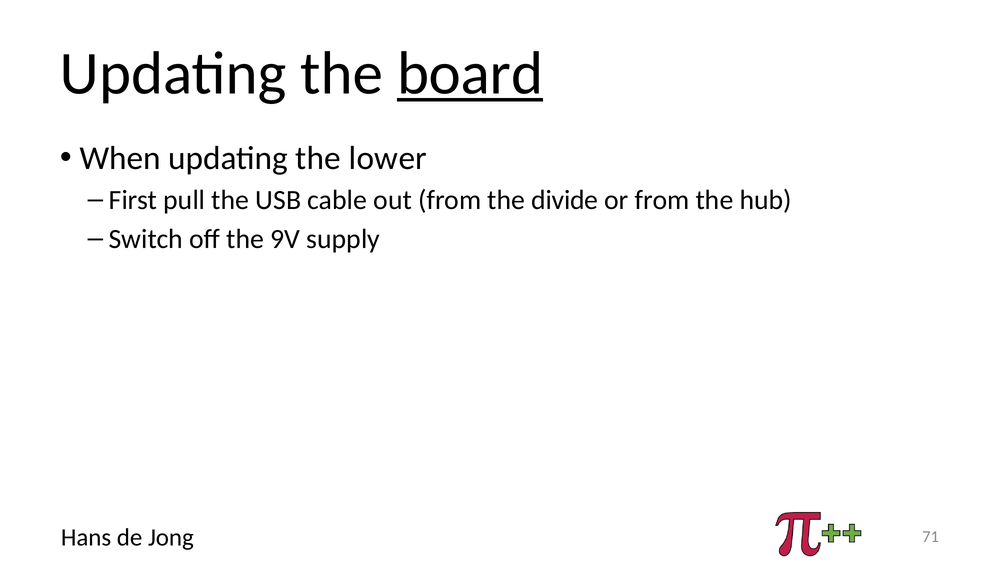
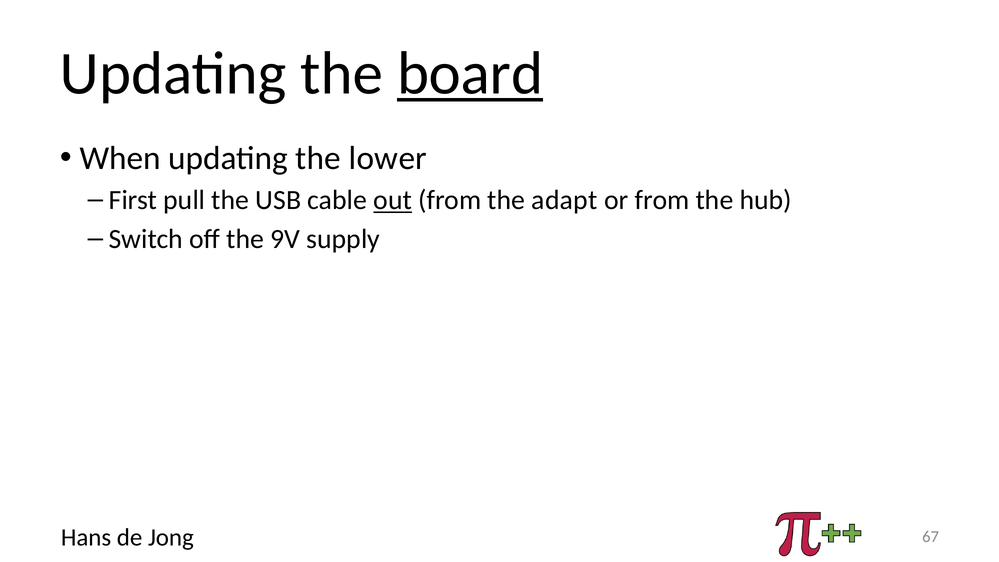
out underline: none -> present (393, 200)
divide: divide -> adapt (565, 200)
71: 71 -> 67 (931, 537)
